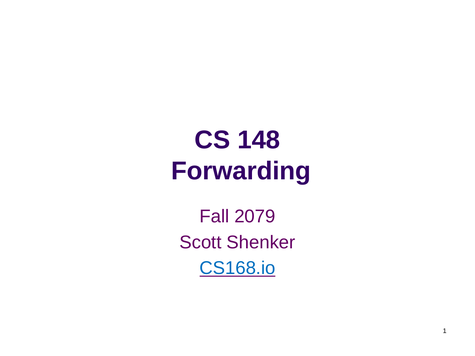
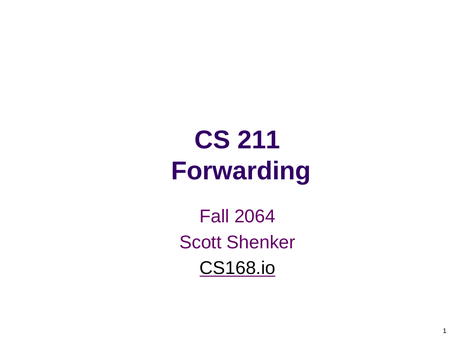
148: 148 -> 211 (259, 140)
2079: 2079 -> 2064 (255, 217)
CS168.io colour: blue -> black (237, 268)
